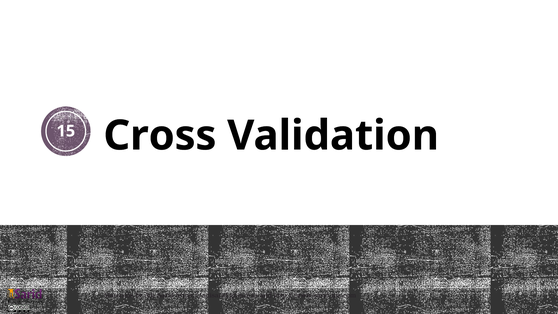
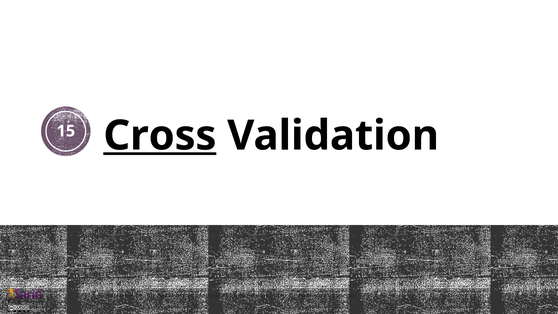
Cross underline: none -> present (160, 136)
